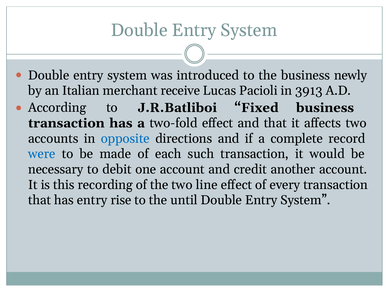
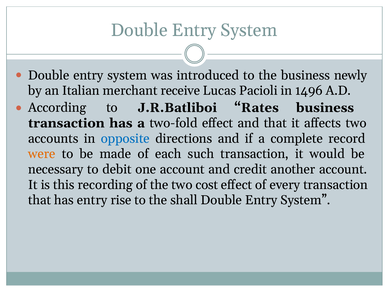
3913: 3913 -> 1496 (309, 91)
Fixed: Fixed -> Rates (256, 108)
were colour: blue -> orange (42, 154)
line: line -> cost (207, 185)
until: until -> shall (184, 200)
